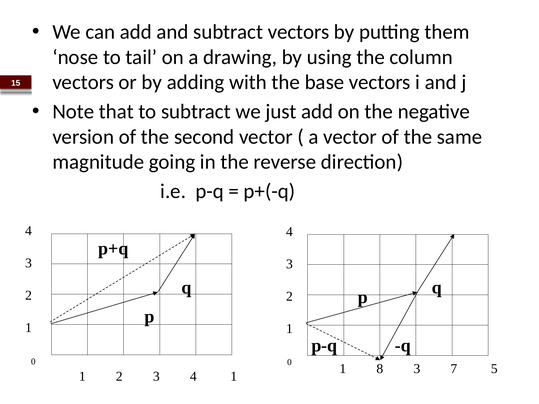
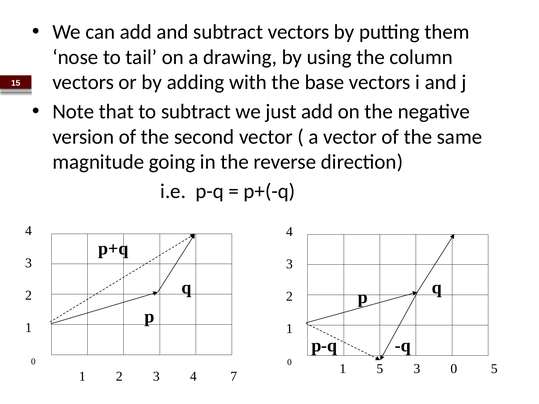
1 8: 8 -> 5 (380, 369)
3 7: 7 -> 0 (454, 369)
4 1: 1 -> 7 (234, 377)
